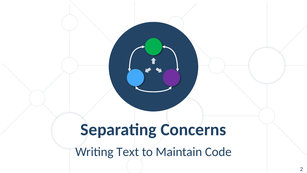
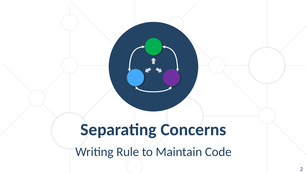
Text: Text -> Rule (128, 152)
